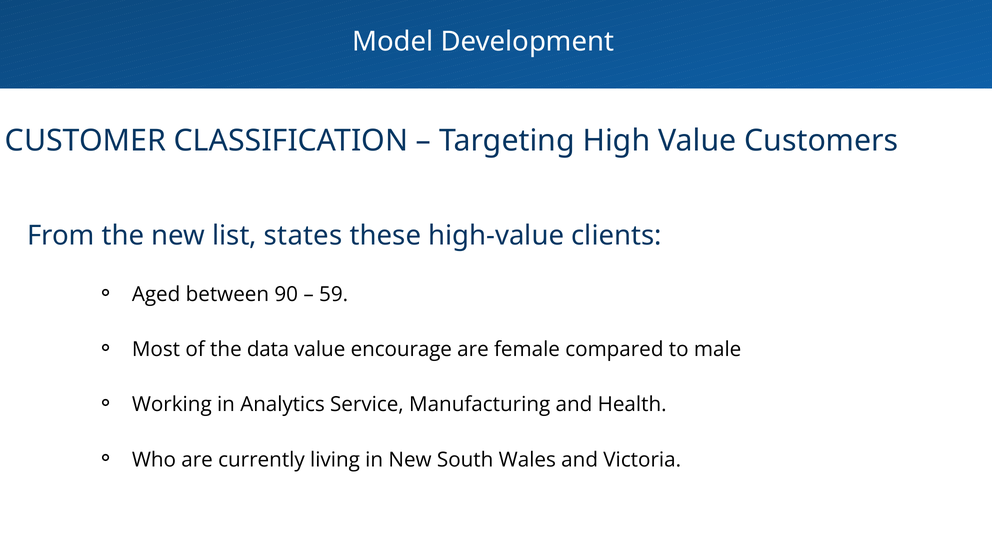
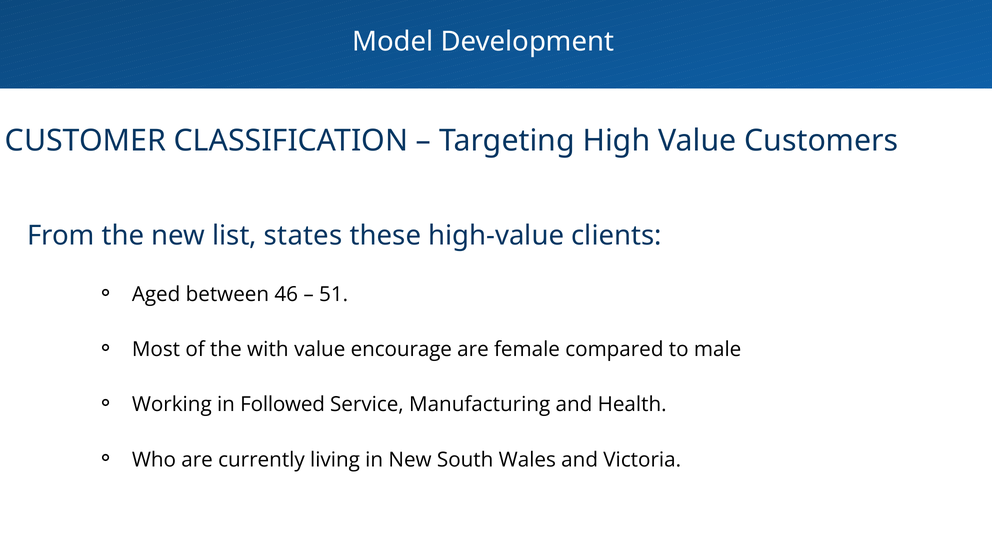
90: 90 -> 46 (286, 294)
59: 59 -> 51 (334, 294)
data: data -> with (268, 349)
Analytics: Analytics -> Followed (283, 405)
